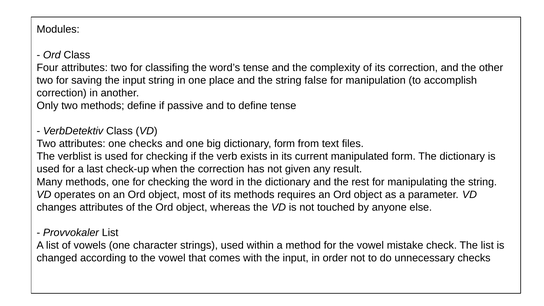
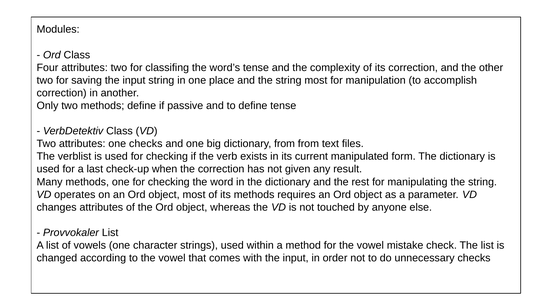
string false: false -> most (316, 80)
dictionary form: form -> from (285, 144)
